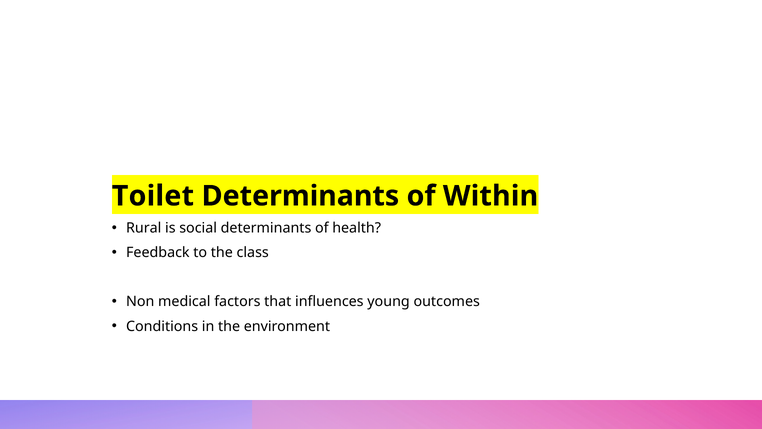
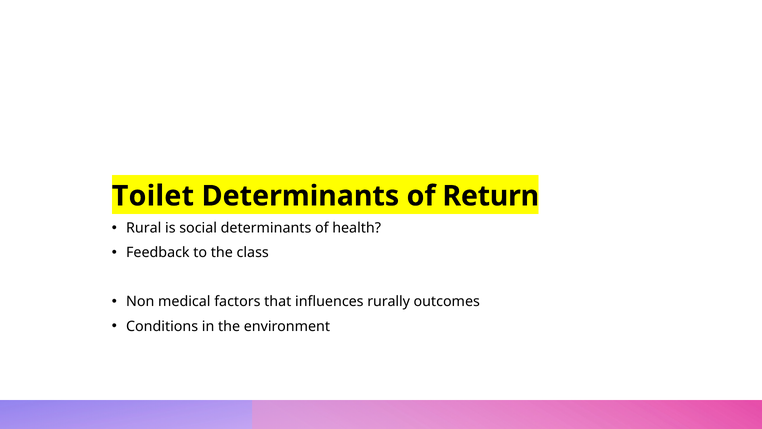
Within: Within -> Return (491, 196)
young: young -> rurally (389, 302)
